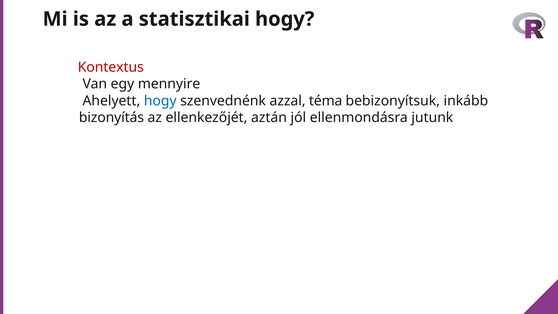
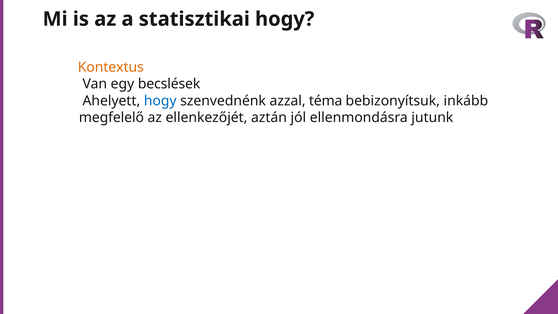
Kontextus colour: red -> orange (111, 67)
mennyire: mennyire -> becslések (169, 84)
bizonyítás: bizonyítás -> megfelelő (111, 117)
